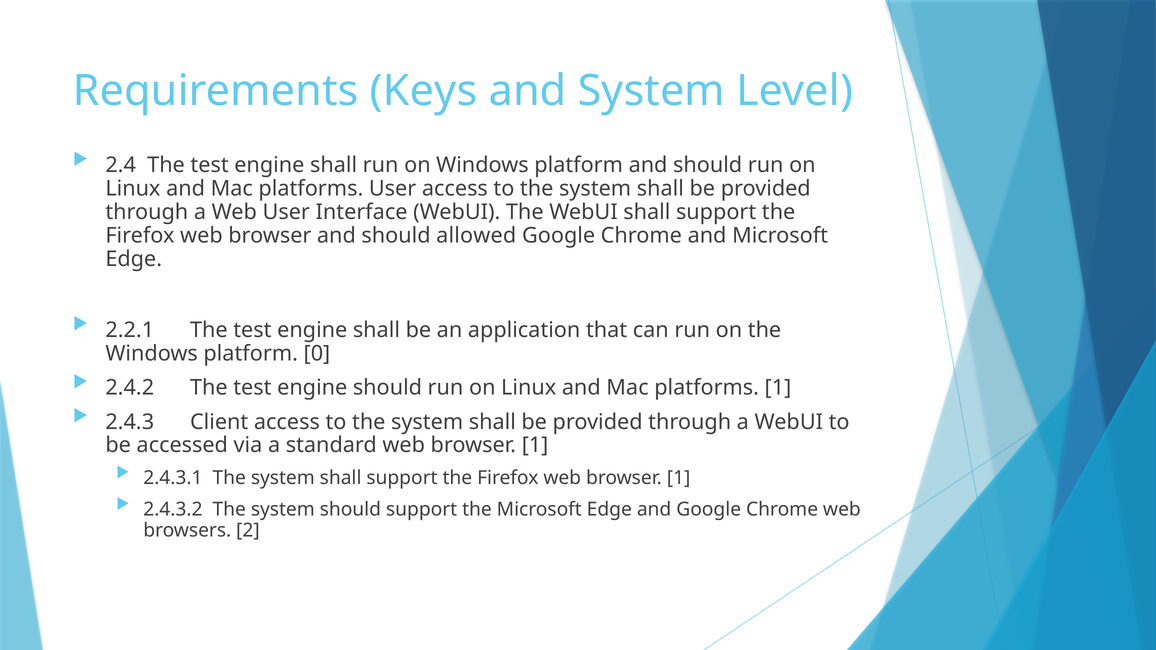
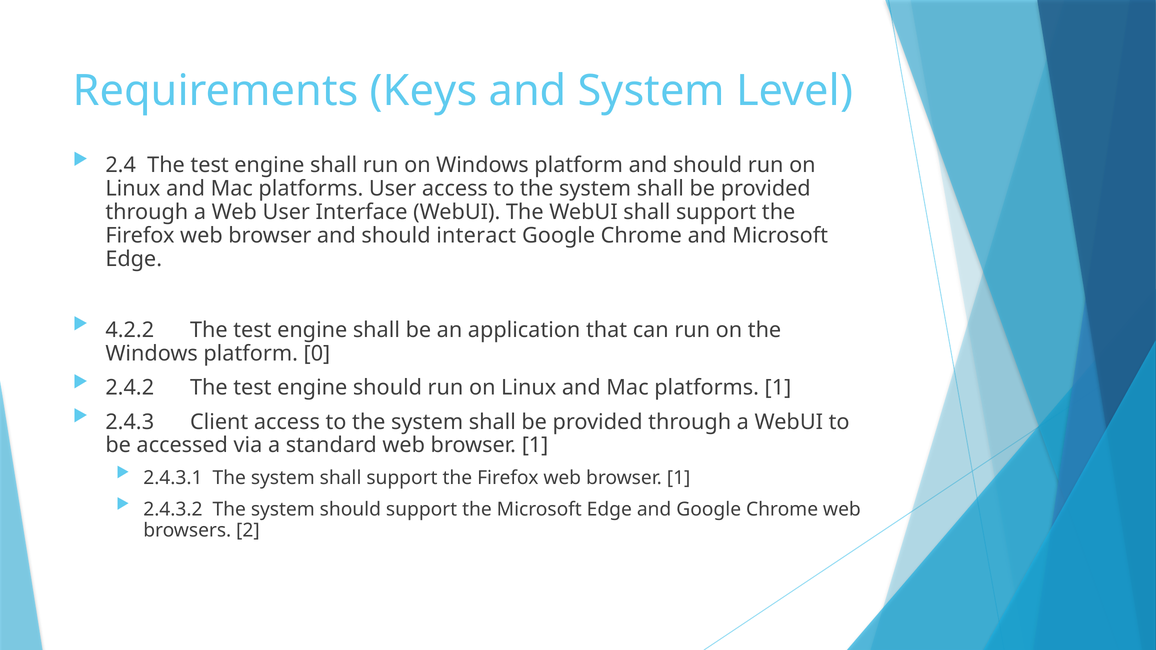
allowed: allowed -> interact (476, 236)
2.2.1: 2.2.1 -> 4.2.2 (130, 330)
